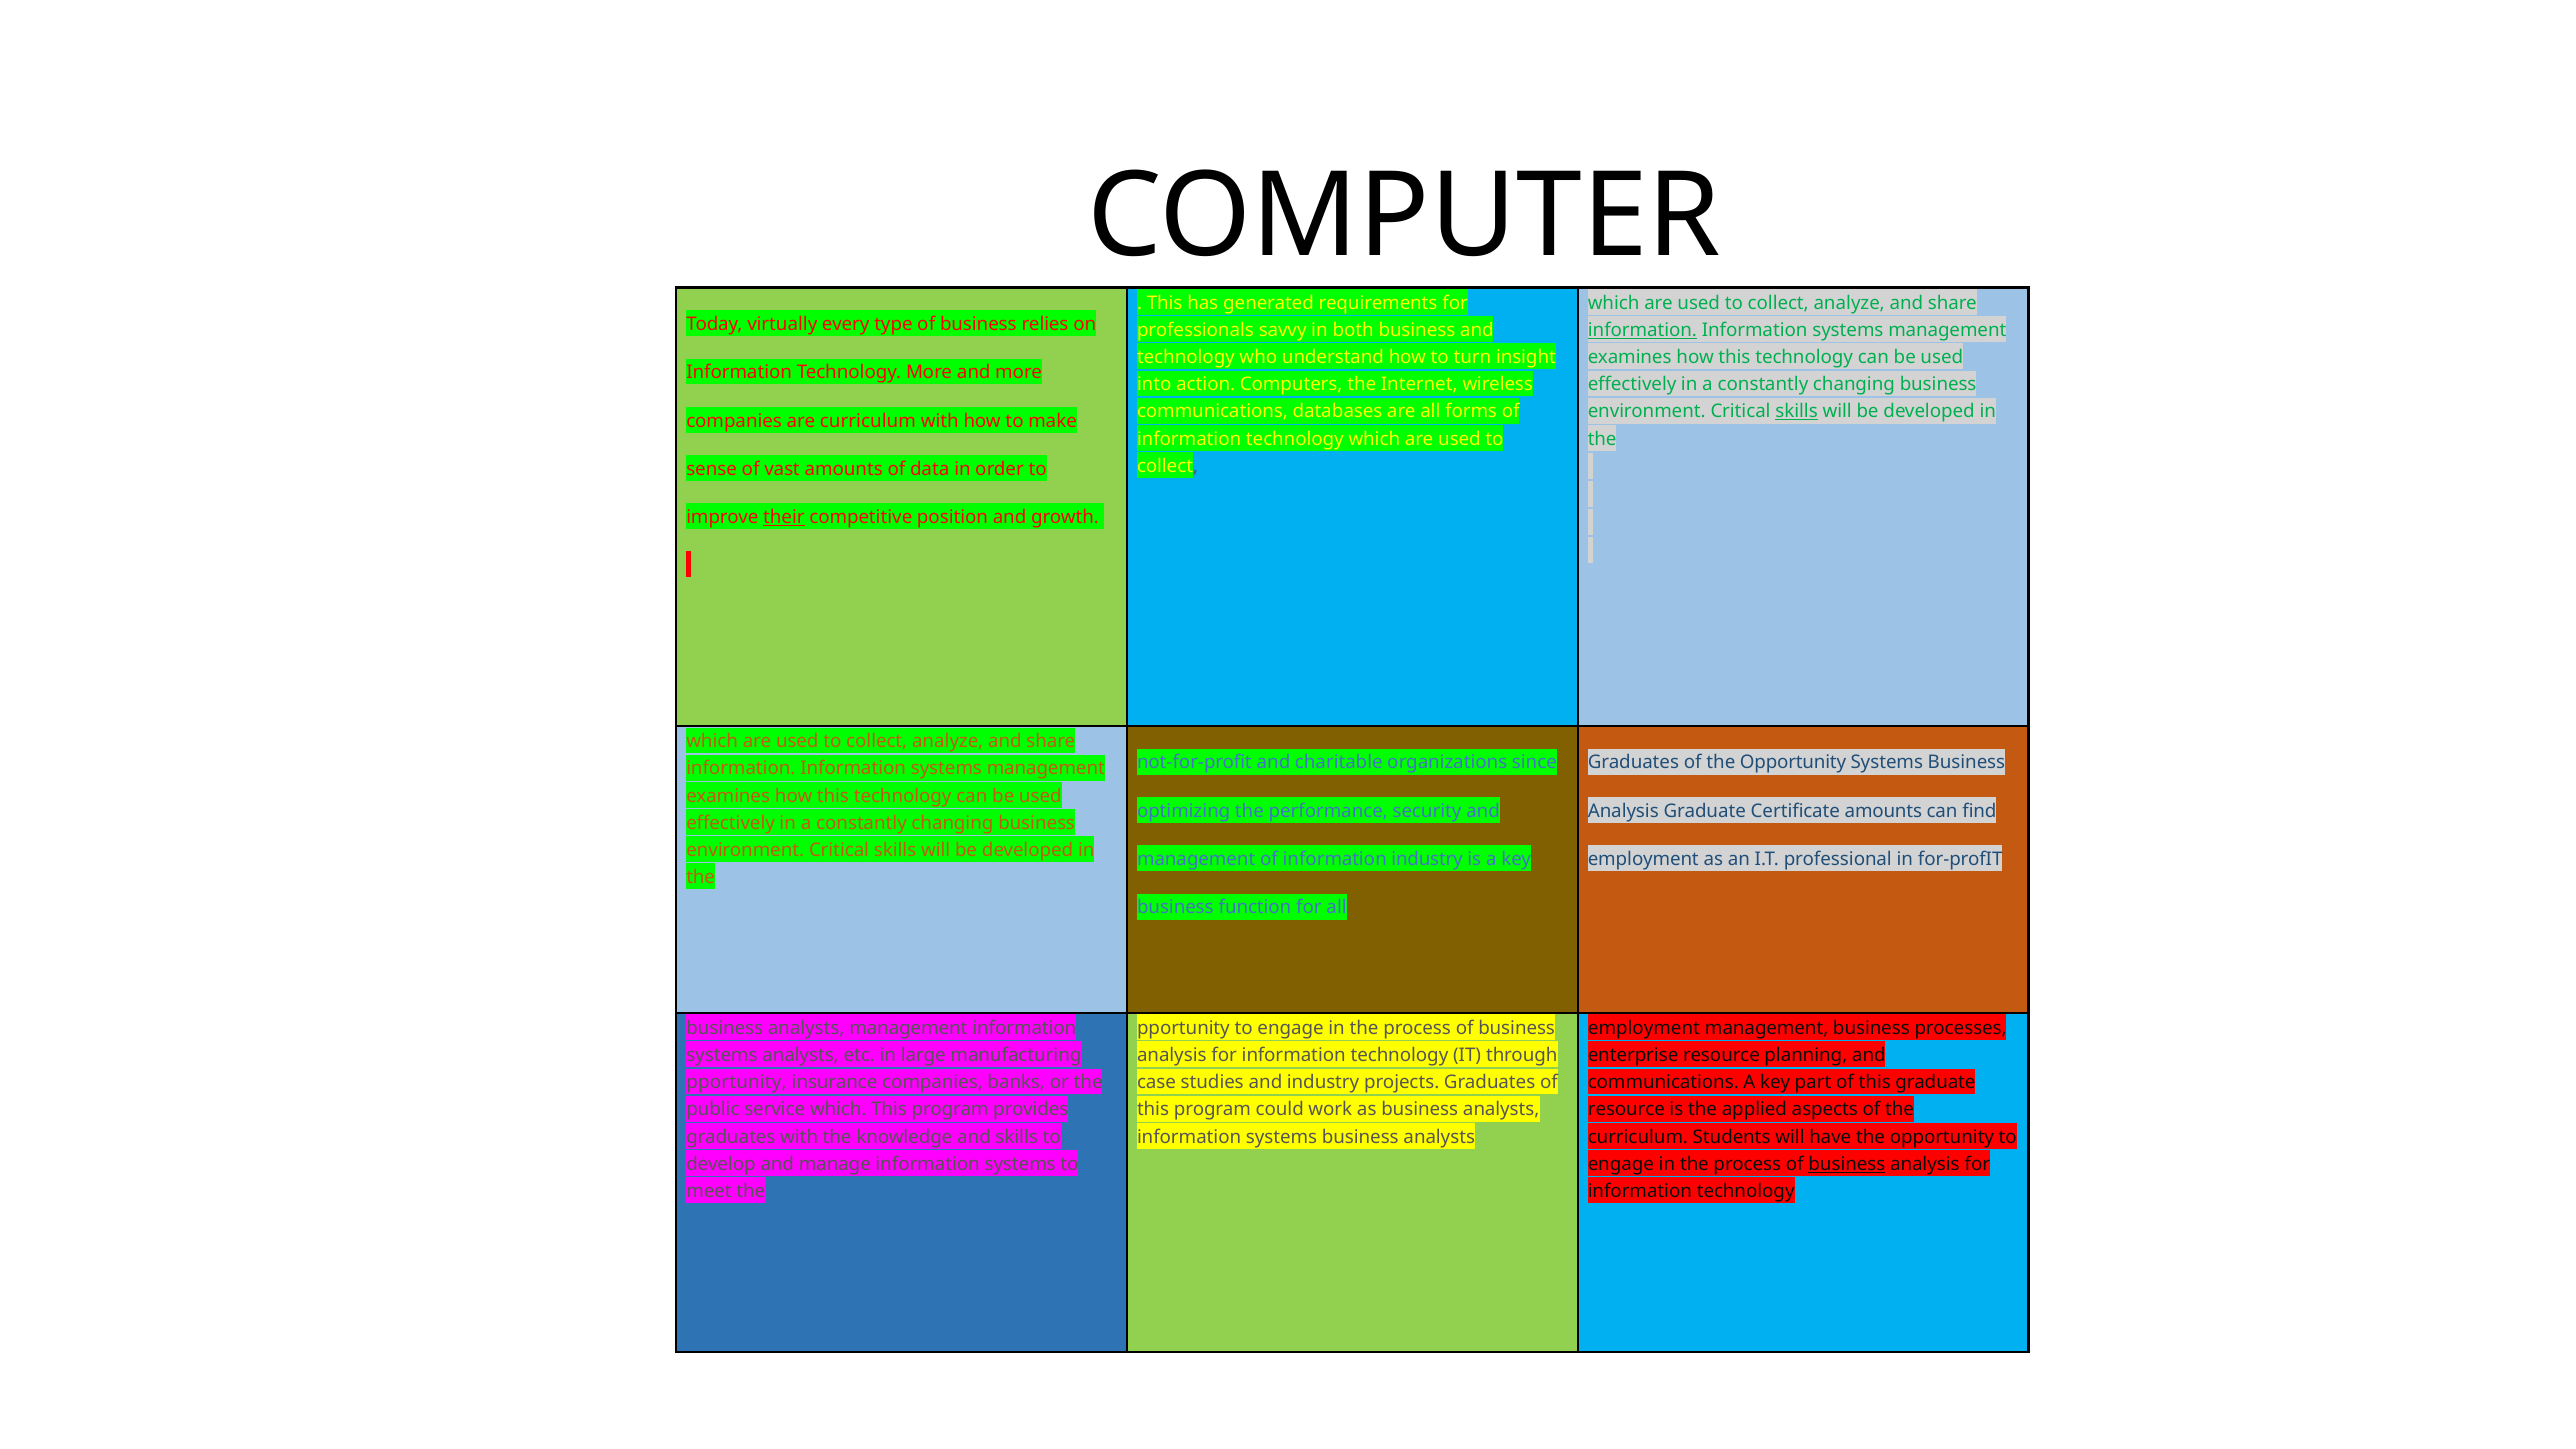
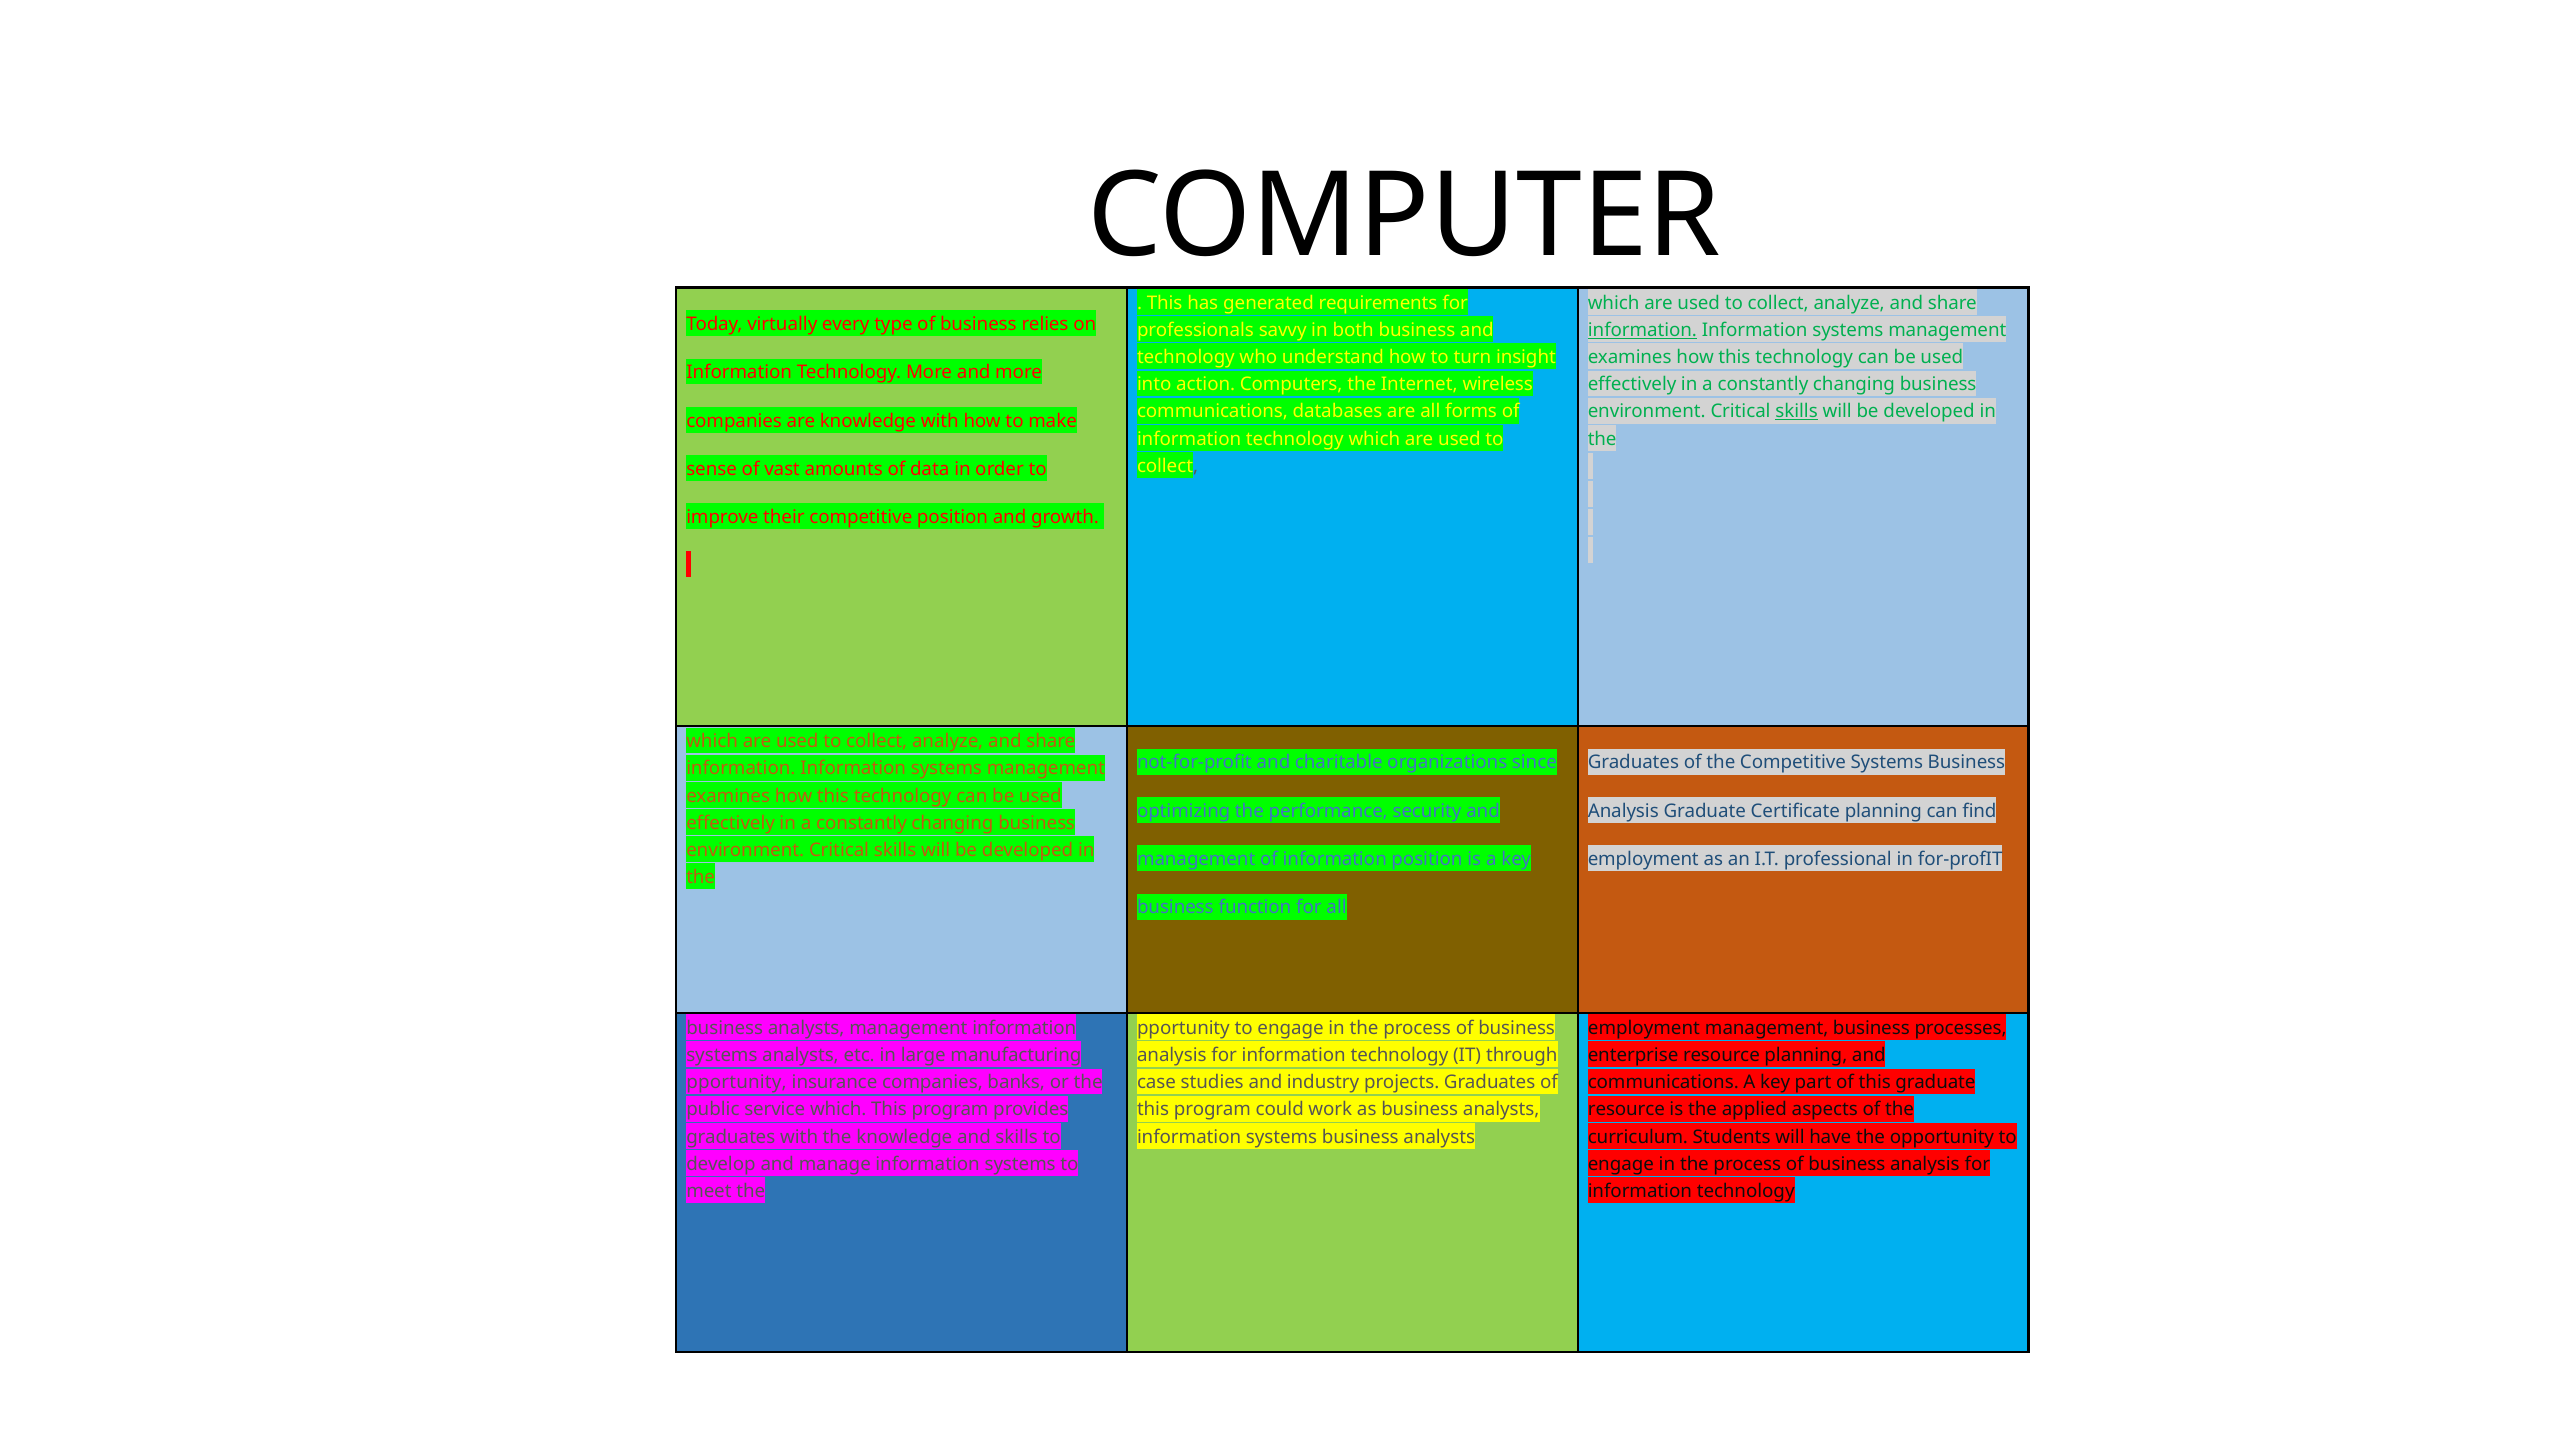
are curriculum: curriculum -> knowledge (868, 421)
their underline: present -> none (784, 517)
of the Opportunity: Opportunity -> Competitive (1793, 763)
Certificate amounts: amounts -> planning (1883, 811)
information industry: industry -> position (1427, 859)
business underline: present -> none (1847, 1164)
